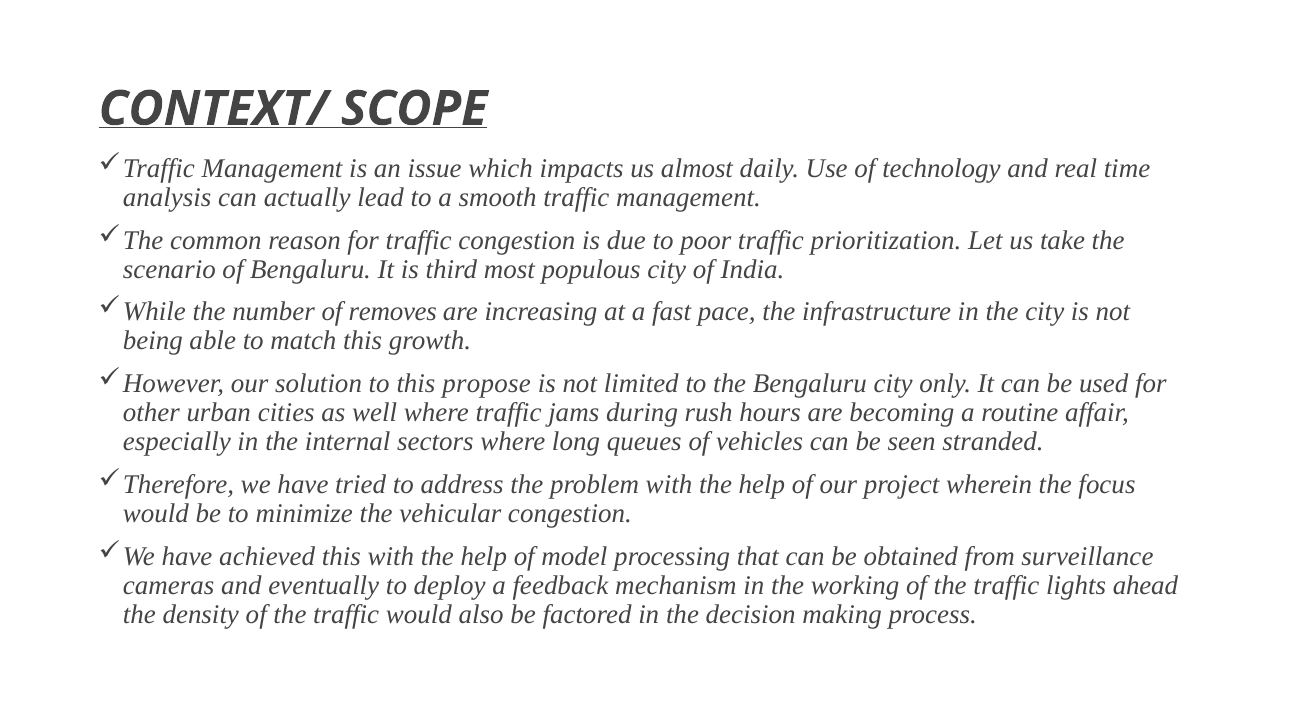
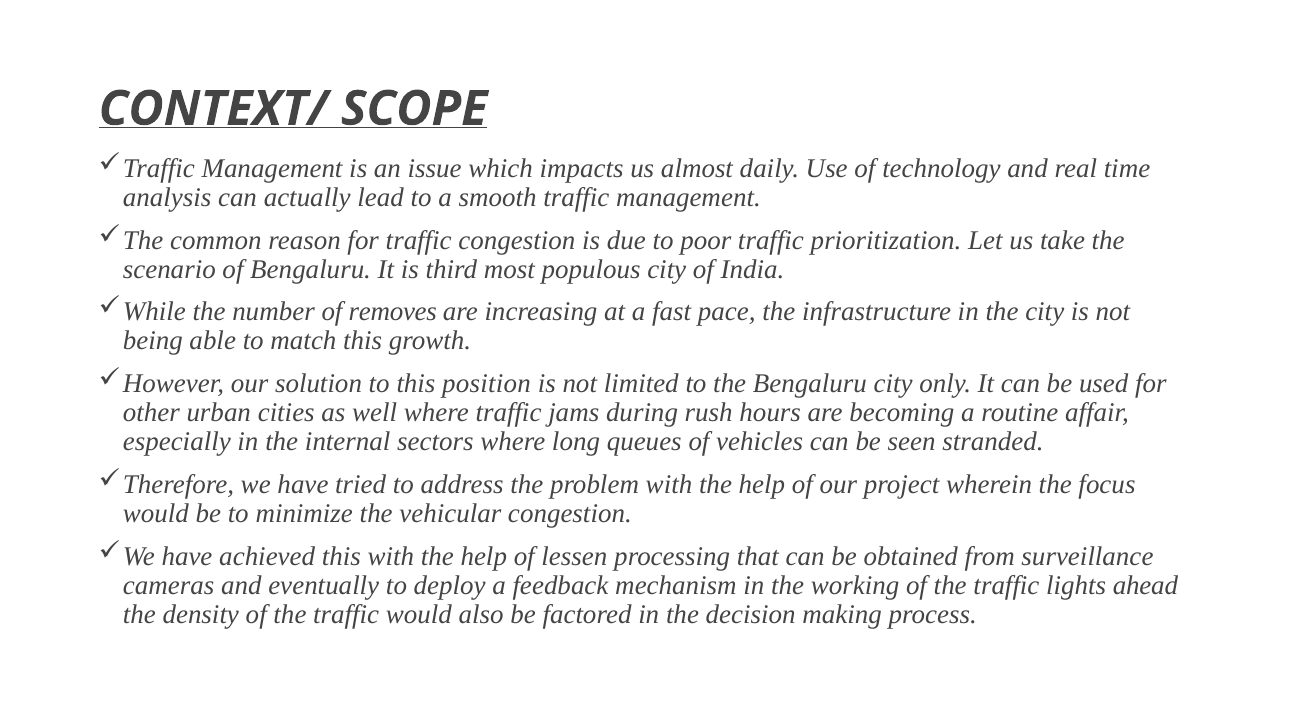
propose: propose -> position (487, 383)
model: model -> lessen (574, 556)
